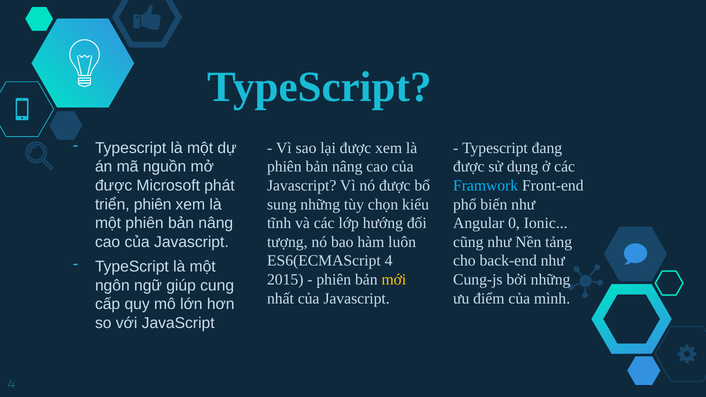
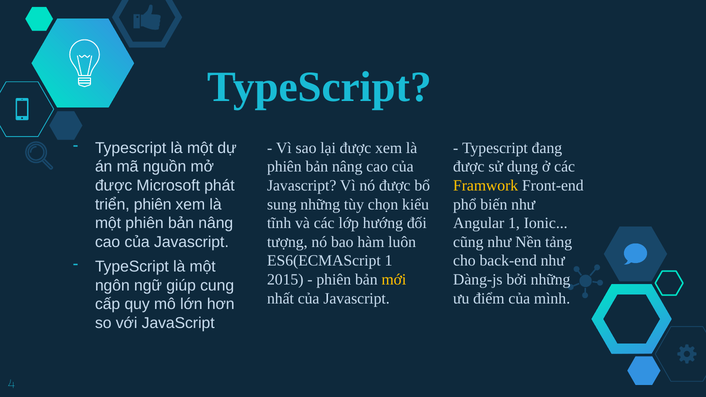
Framwork colour: light blue -> yellow (486, 186)
Angular 0: 0 -> 1 (514, 223)
ES6(ECMAScript 4: 4 -> 1 (389, 261)
Cung-js: Cung-js -> Dàng-js (478, 280)
